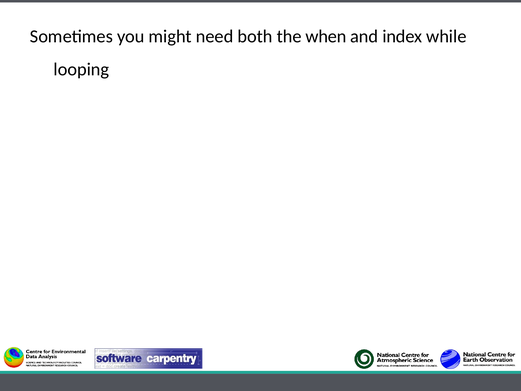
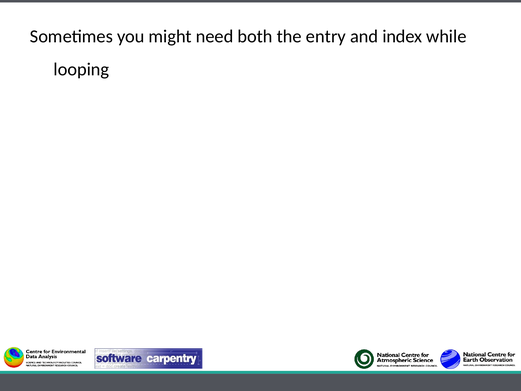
when: when -> entry (326, 36)
